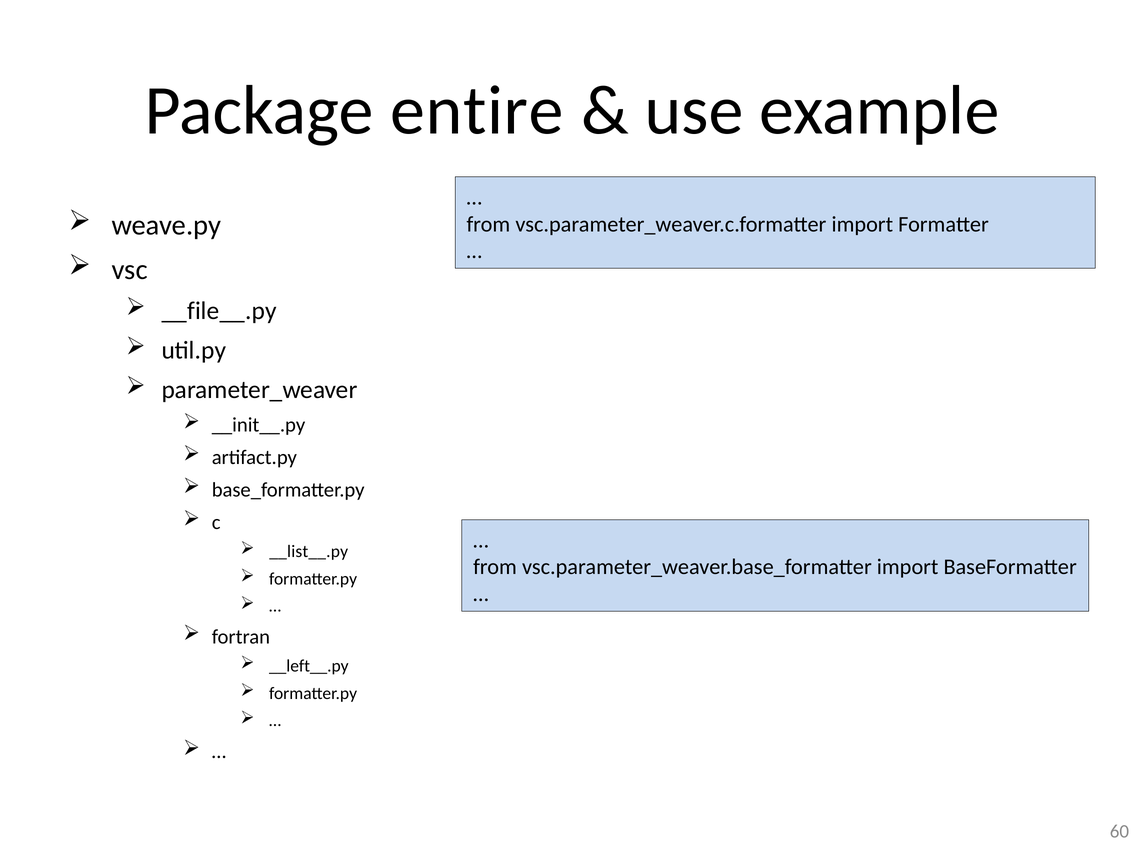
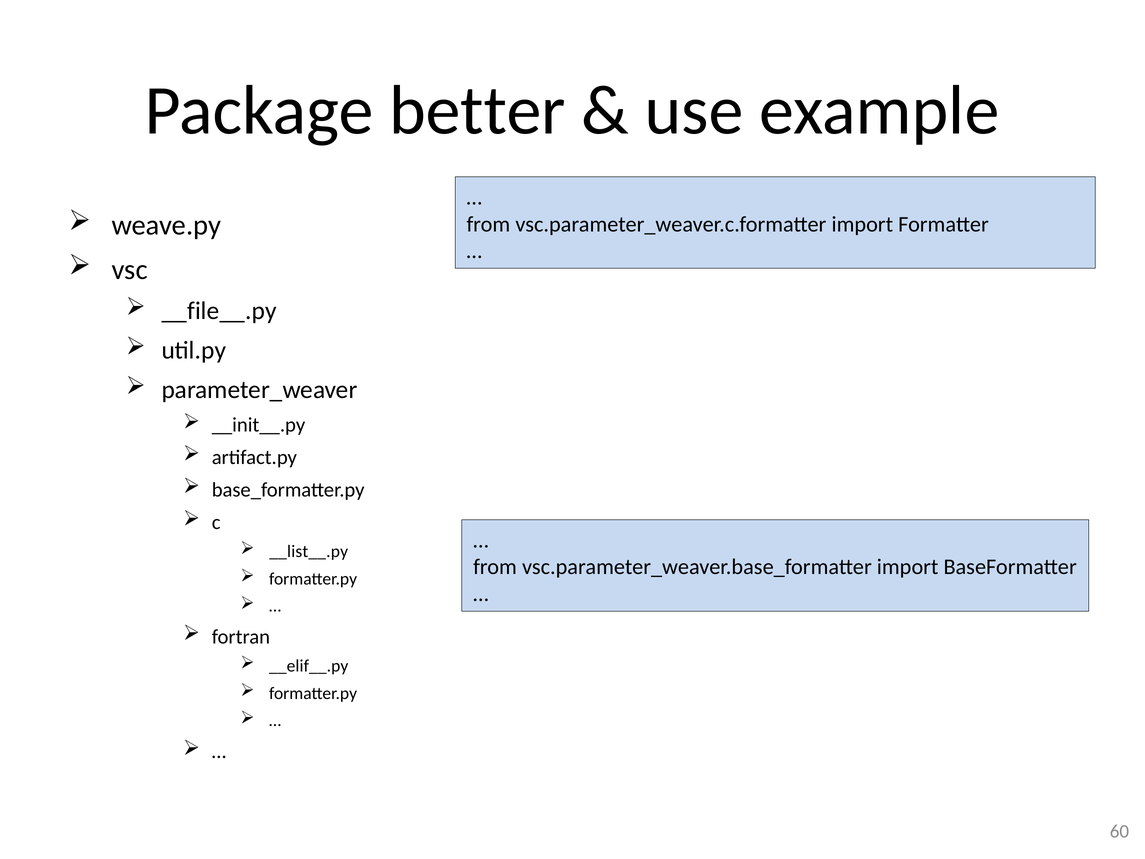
entire: entire -> better (477, 111)
__left__.py: __left__.py -> __elif__.py (309, 666)
